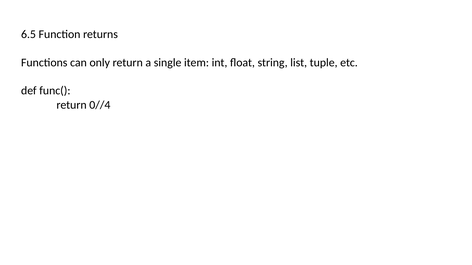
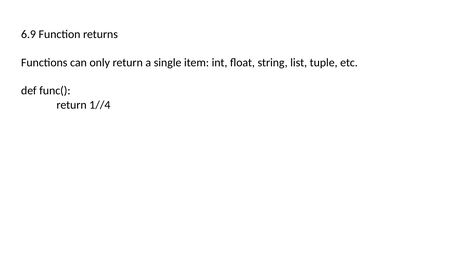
6.5: 6.5 -> 6.9 (29, 34)
0//4: 0//4 -> 1//4 (100, 105)
